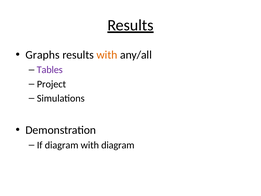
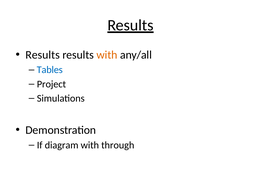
Graphs: Graphs -> Results (43, 55)
Tables colour: purple -> blue (50, 70)
with diagram: diagram -> through (118, 145)
